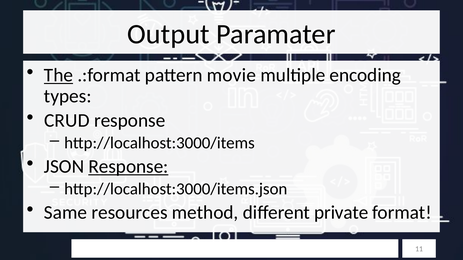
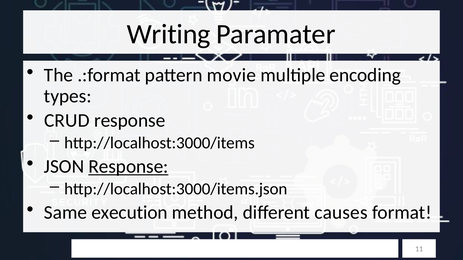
Output: Output -> Writing (169, 34)
The underline: present -> none (59, 75)
resources: resources -> execution (130, 213)
private: private -> causes (341, 213)
